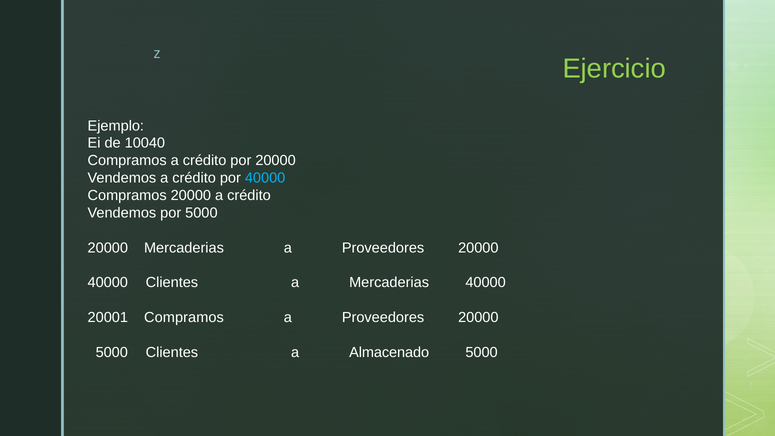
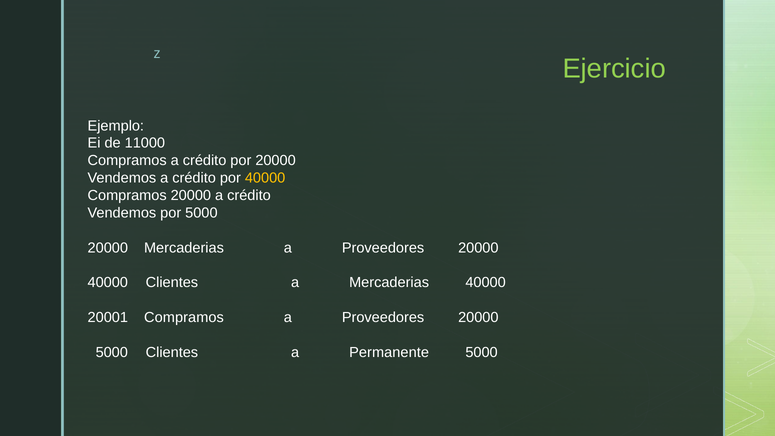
10040: 10040 -> 11000 (145, 143)
40000 colour: light blue -> yellow (265, 178)
Almacenado: Almacenado -> Permanente (389, 352)
